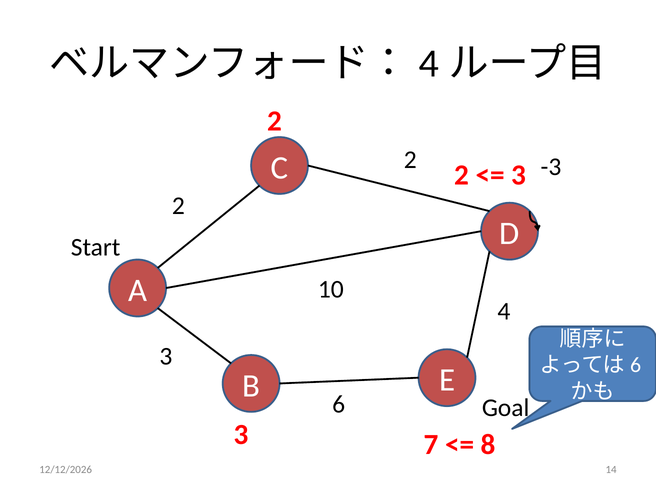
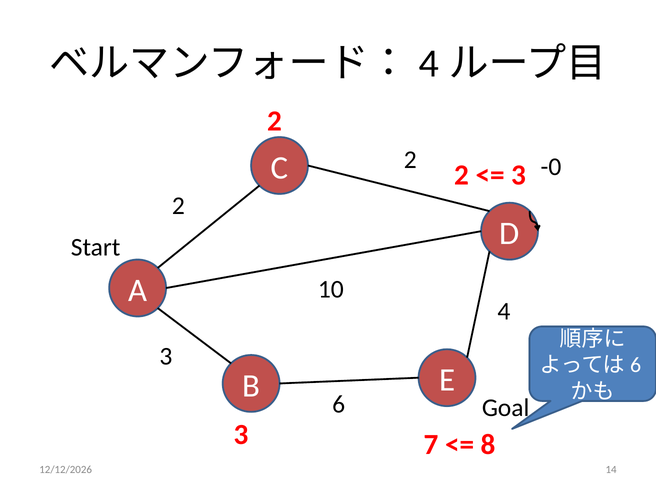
-3: -3 -> -0 (551, 167)
